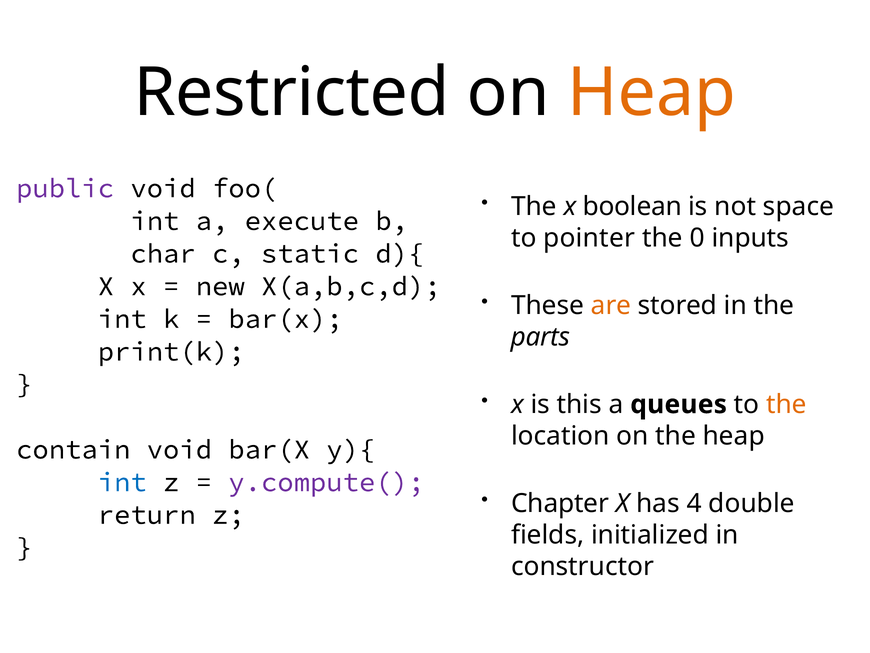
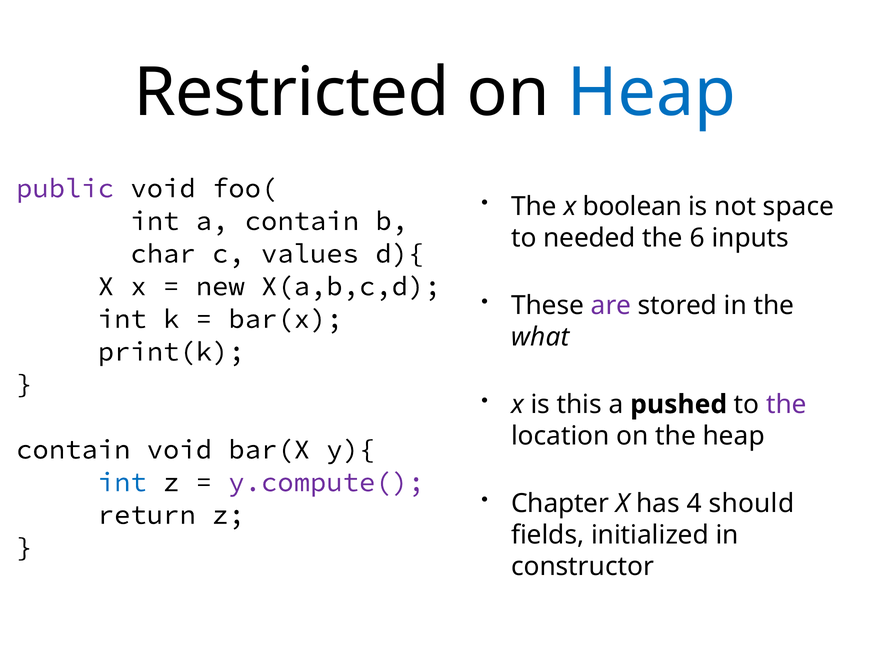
Heap colour: orange -> blue (652, 93)
a execute: execute -> contain (302, 221)
pointer: pointer -> needed (589, 238)
0: 0 -> 6 (697, 238)
static: static -> values (310, 253)
are colour: orange -> purple (611, 305)
parts: parts -> what (540, 337)
queues: queues -> pushed (679, 404)
the colour: orange -> purple (786, 404)
double: double -> should (751, 503)
